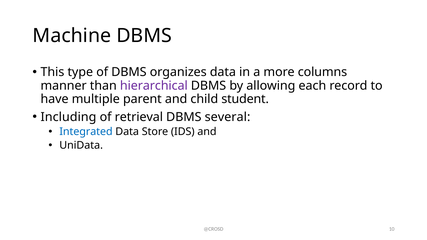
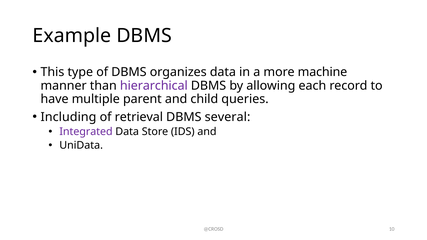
Machine: Machine -> Example (72, 36)
columns: columns -> machine (322, 72)
student: student -> queries (245, 99)
Integrated colour: blue -> purple (86, 132)
